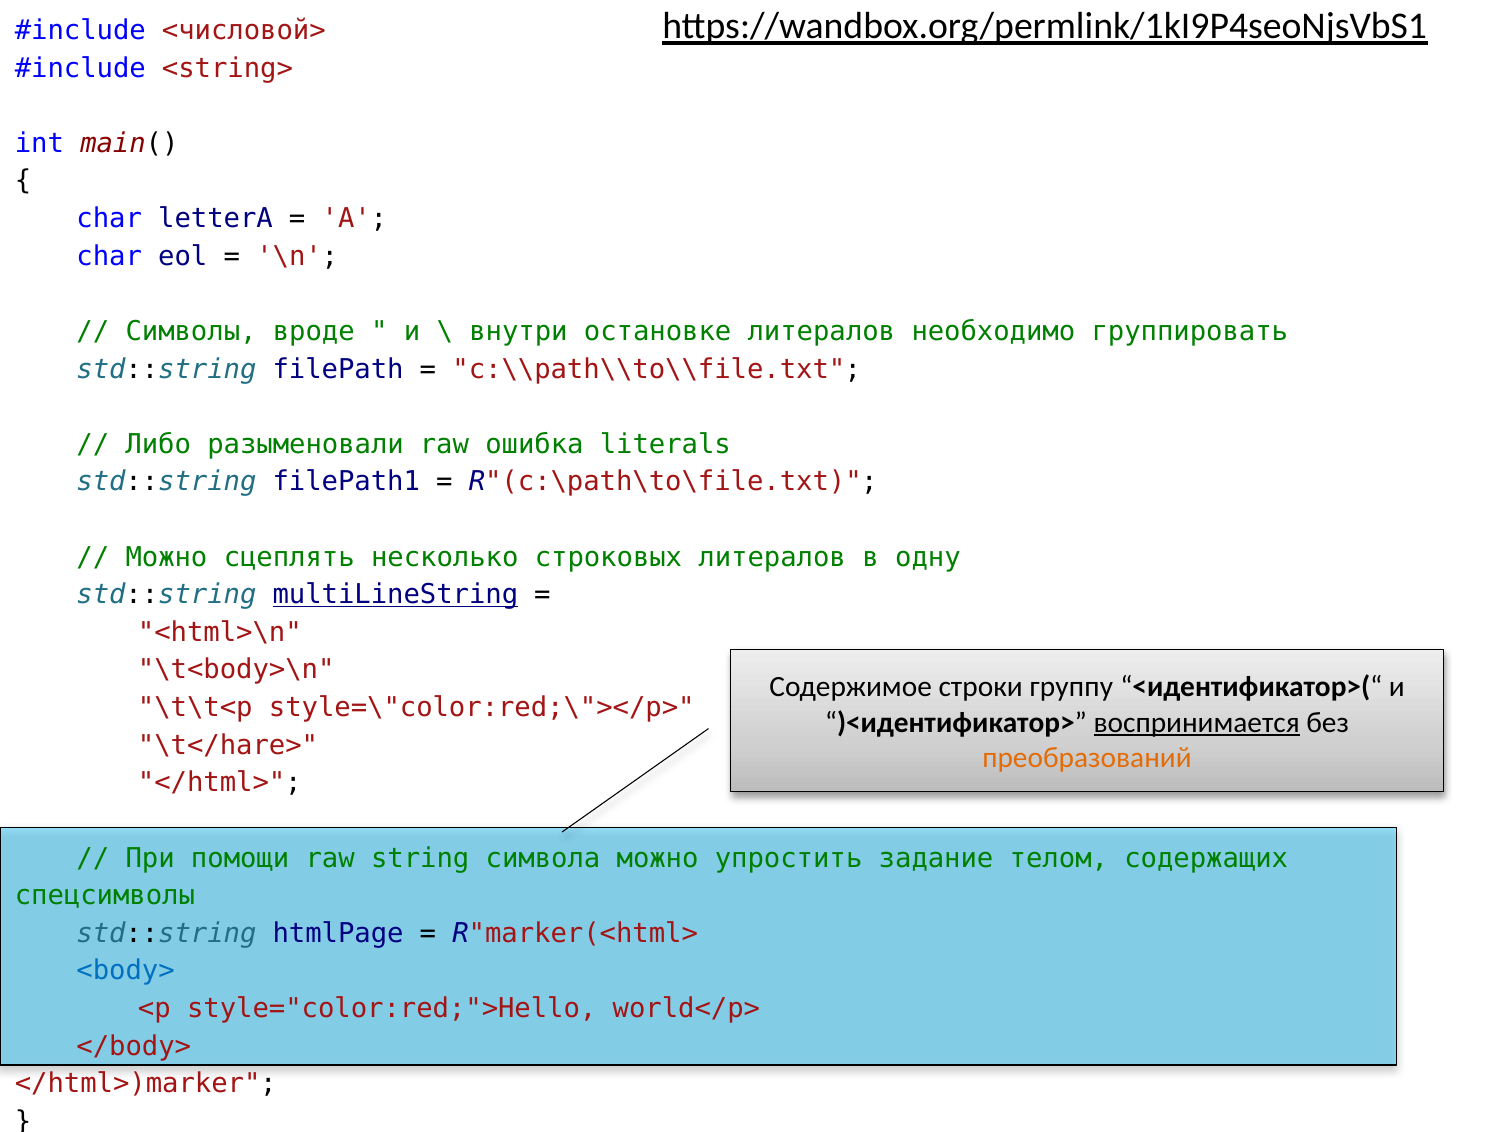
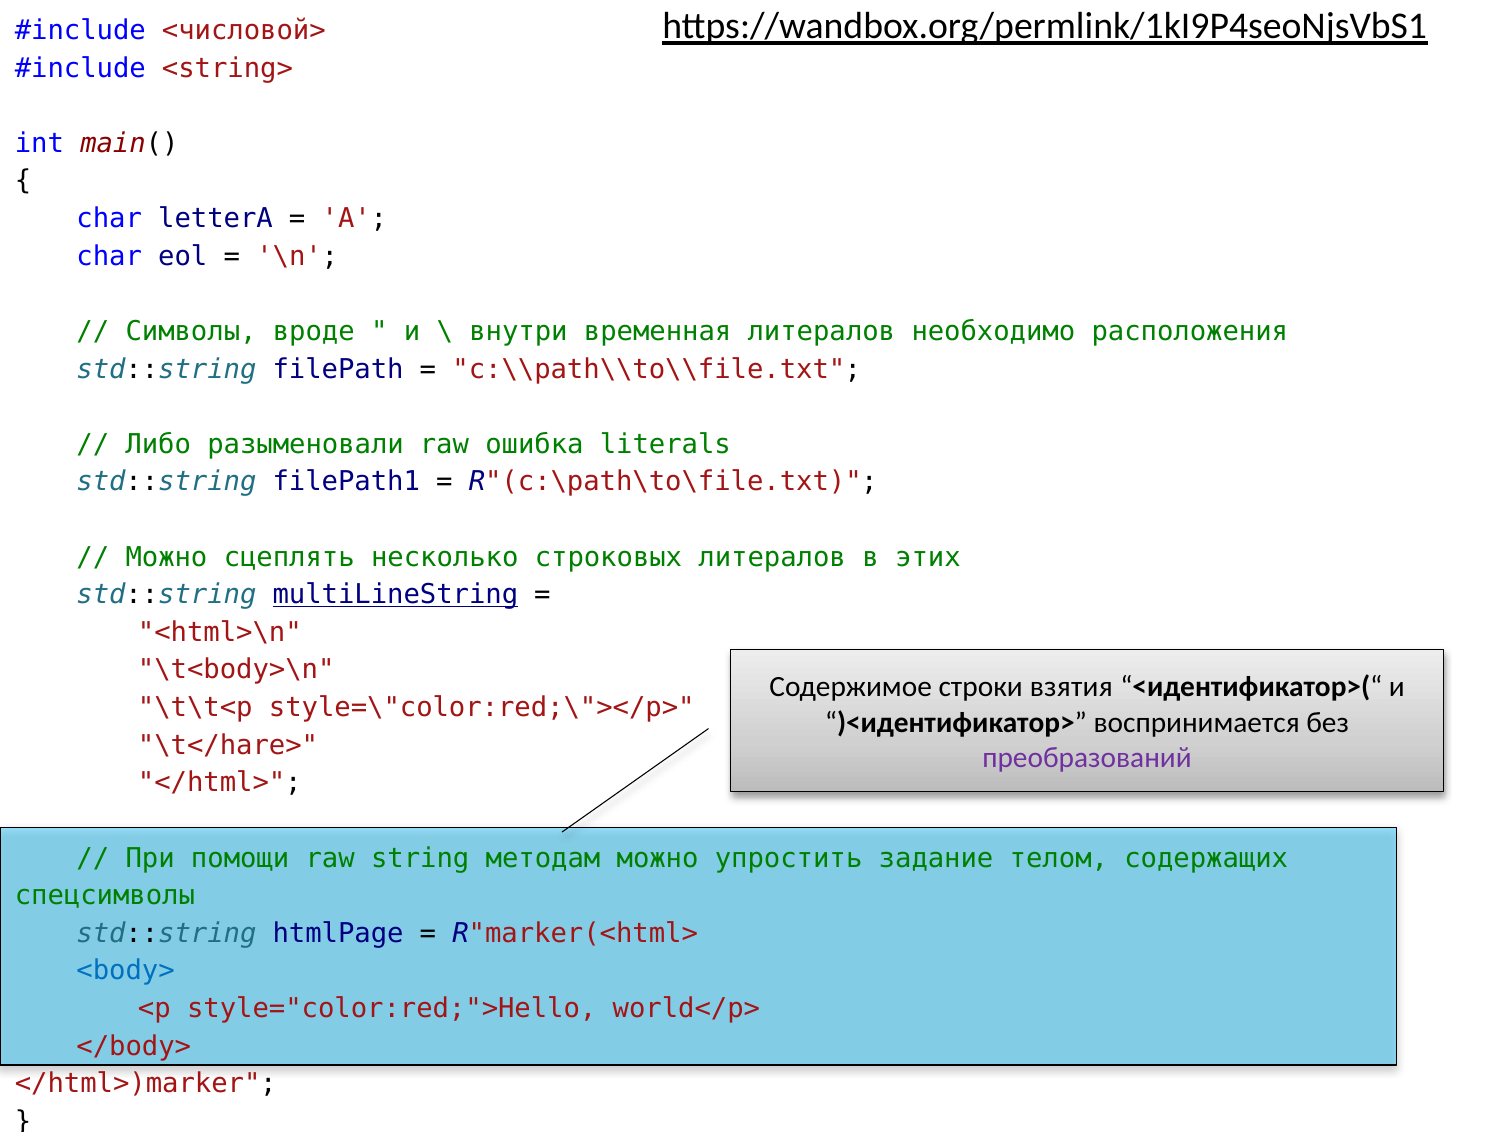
остановке: остановке -> временная (658, 331)
группировать: группировать -> расположения (1190, 331)
одну: одну -> этих (928, 557)
группу: группу -> взятия (1071, 687)
воспринимается underline: present -> none (1197, 722)
преобразований colour: orange -> purple (1087, 758)
символа: символа -> методам (543, 858)
